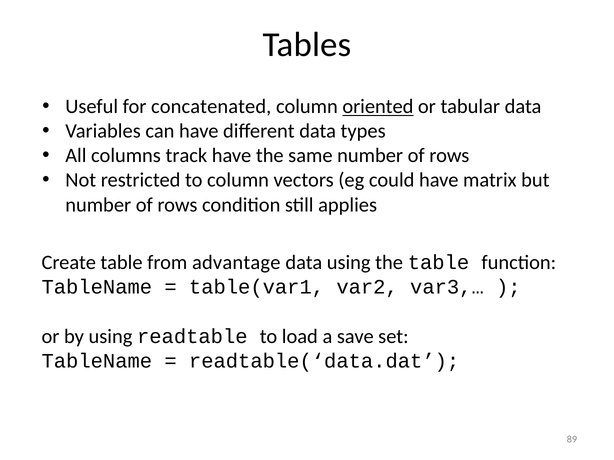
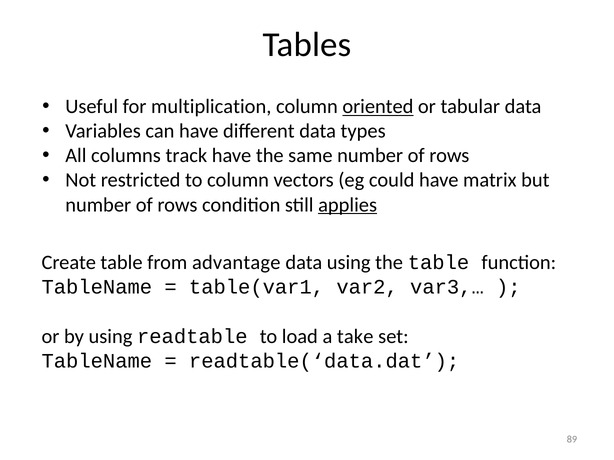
concatenated: concatenated -> multiplication (211, 107)
applies underline: none -> present (348, 205)
save: save -> take (355, 337)
